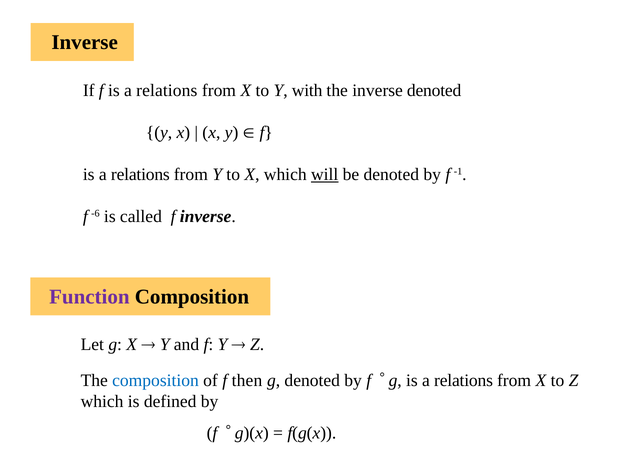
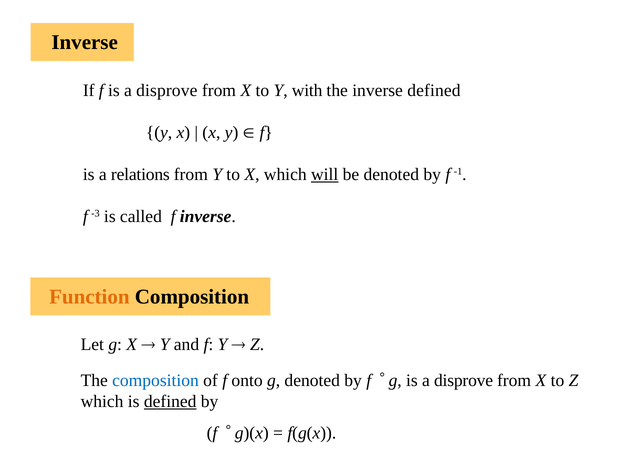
relations: relations -> disprove (167, 91)
inverse denoted: denoted -> defined (434, 91)
-6: -6 -> -3 (95, 214)
Function colour: purple -> orange (89, 297)
then: then -> onto (247, 381)
g is a relations: relations -> disprove (464, 381)
defined underline: none -> present (170, 402)
